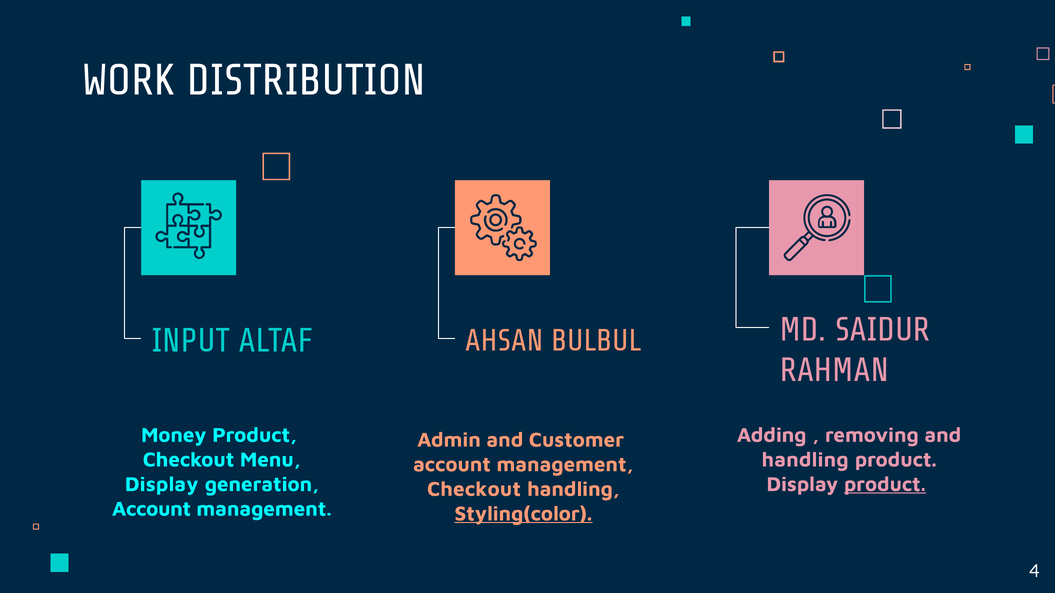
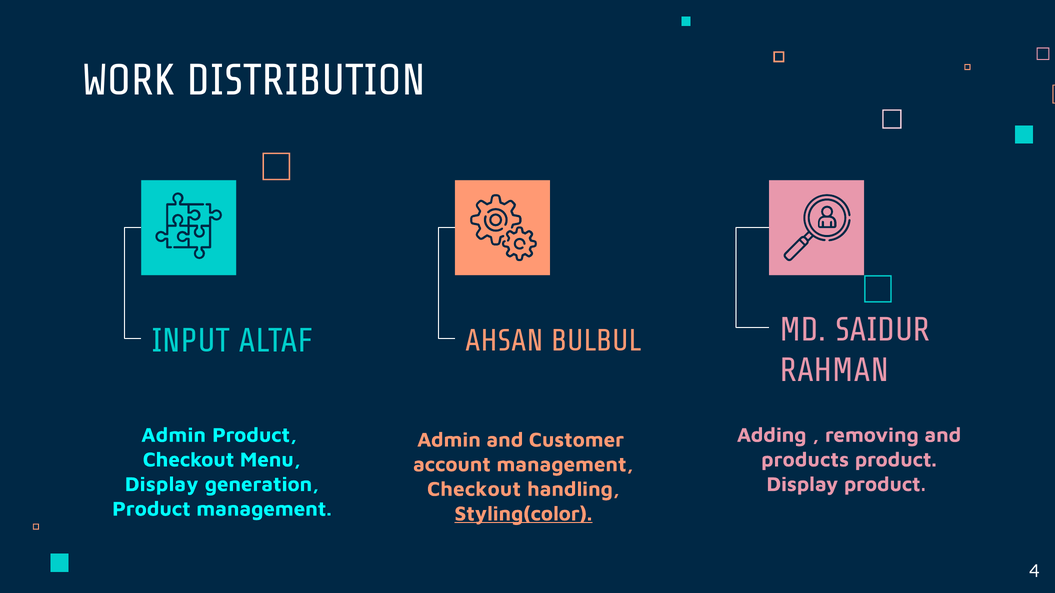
Money: Money -> Admin (174, 435)
handling: handling -> products (805, 460)
product underline: present -> none (885, 485)
Account: Account -> Product (151, 509)
